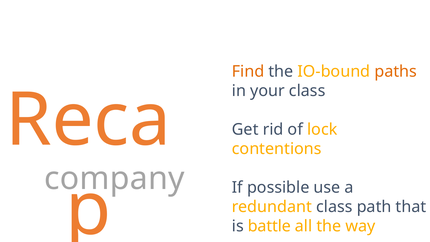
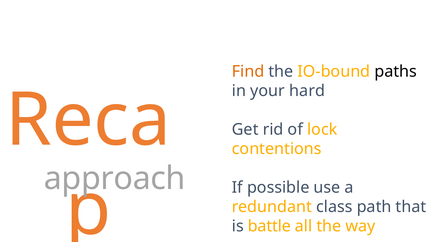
paths colour: orange -> black (396, 71)
your class: class -> hard (307, 91)
company: company -> approach (115, 178)
